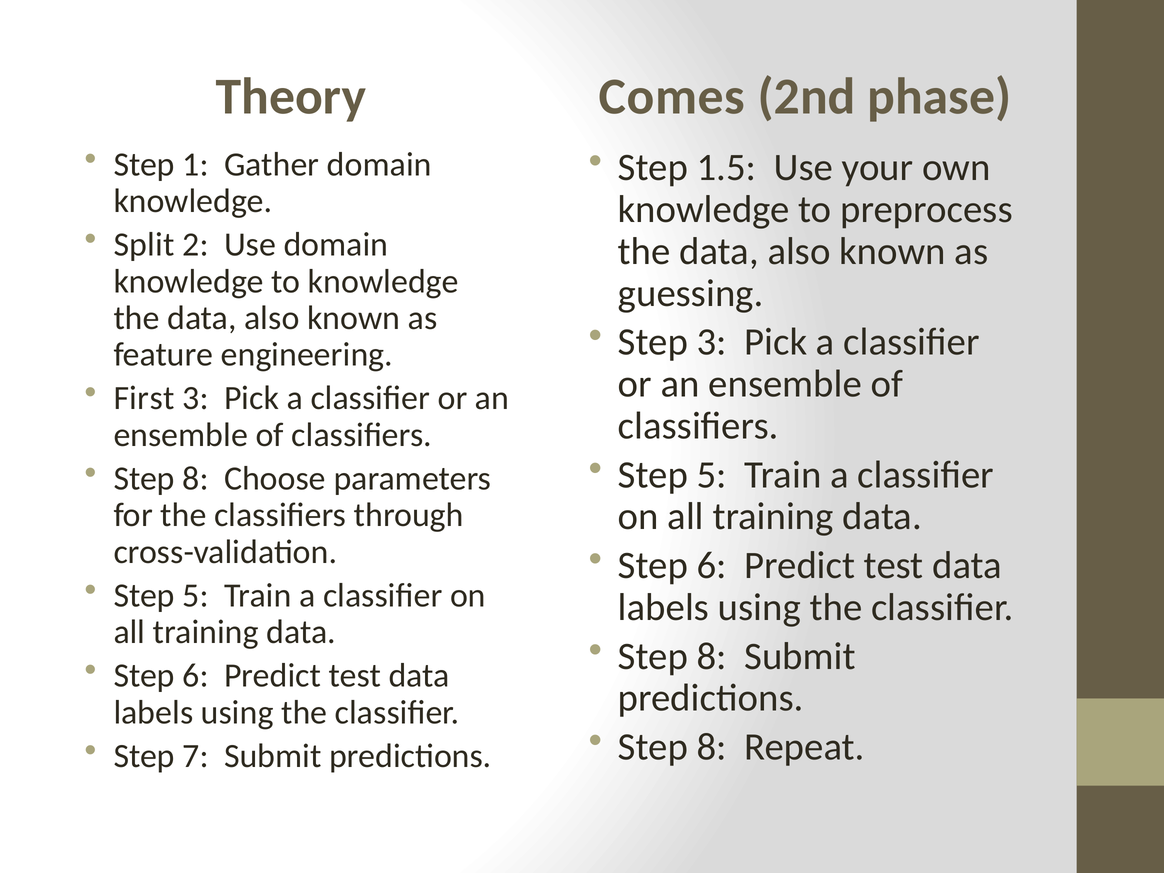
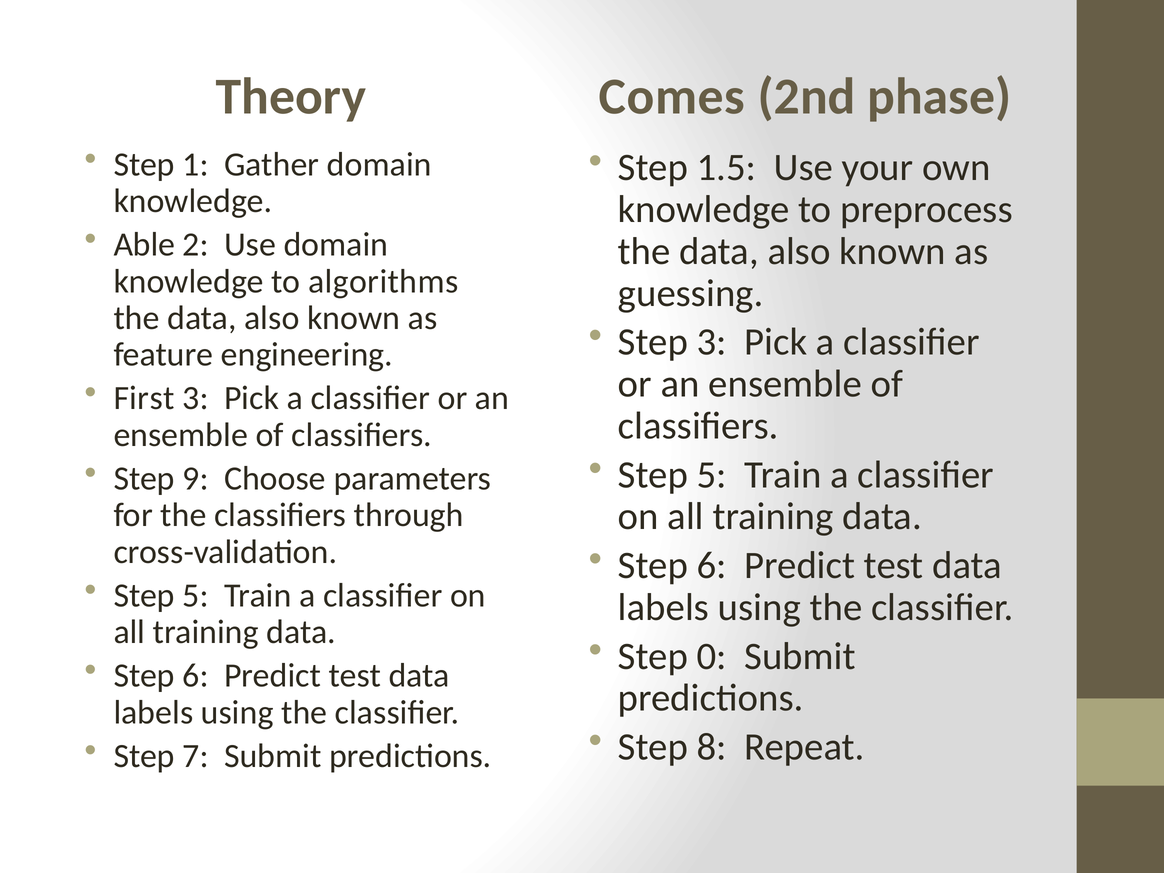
Split: Split -> Able (144, 245)
to knowledge: knowledge -> algorithms (383, 281)
8: 8 -> 9 (196, 479)
8: 8 -> 0 (712, 656)
